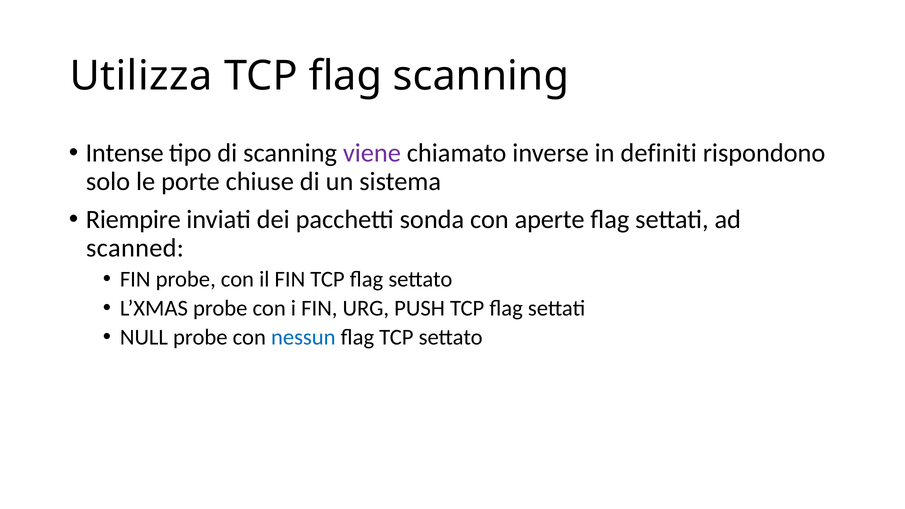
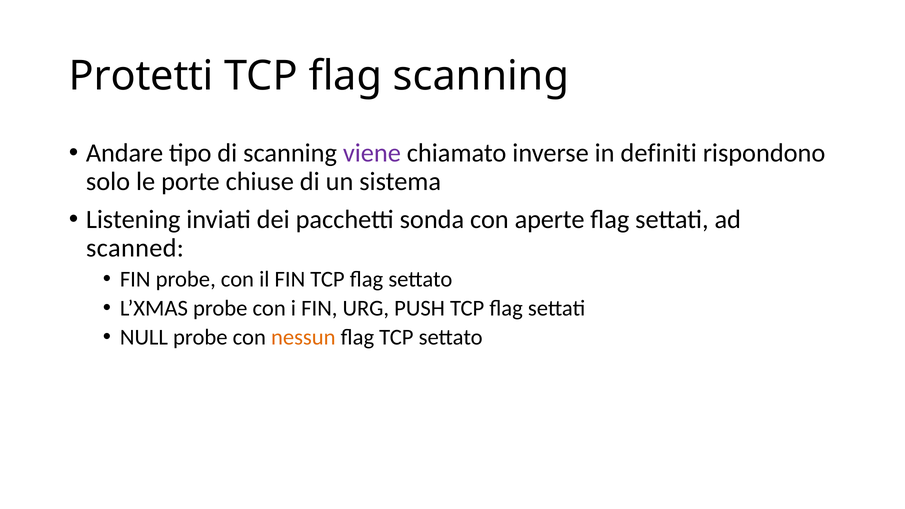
Utilizza: Utilizza -> Protetti (141, 76)
Intense: Intense -> Andare (125, 153)
Riempire: Riempire -> Listening (133, 219)
nessun colour: blue -> orange (303, 337)
